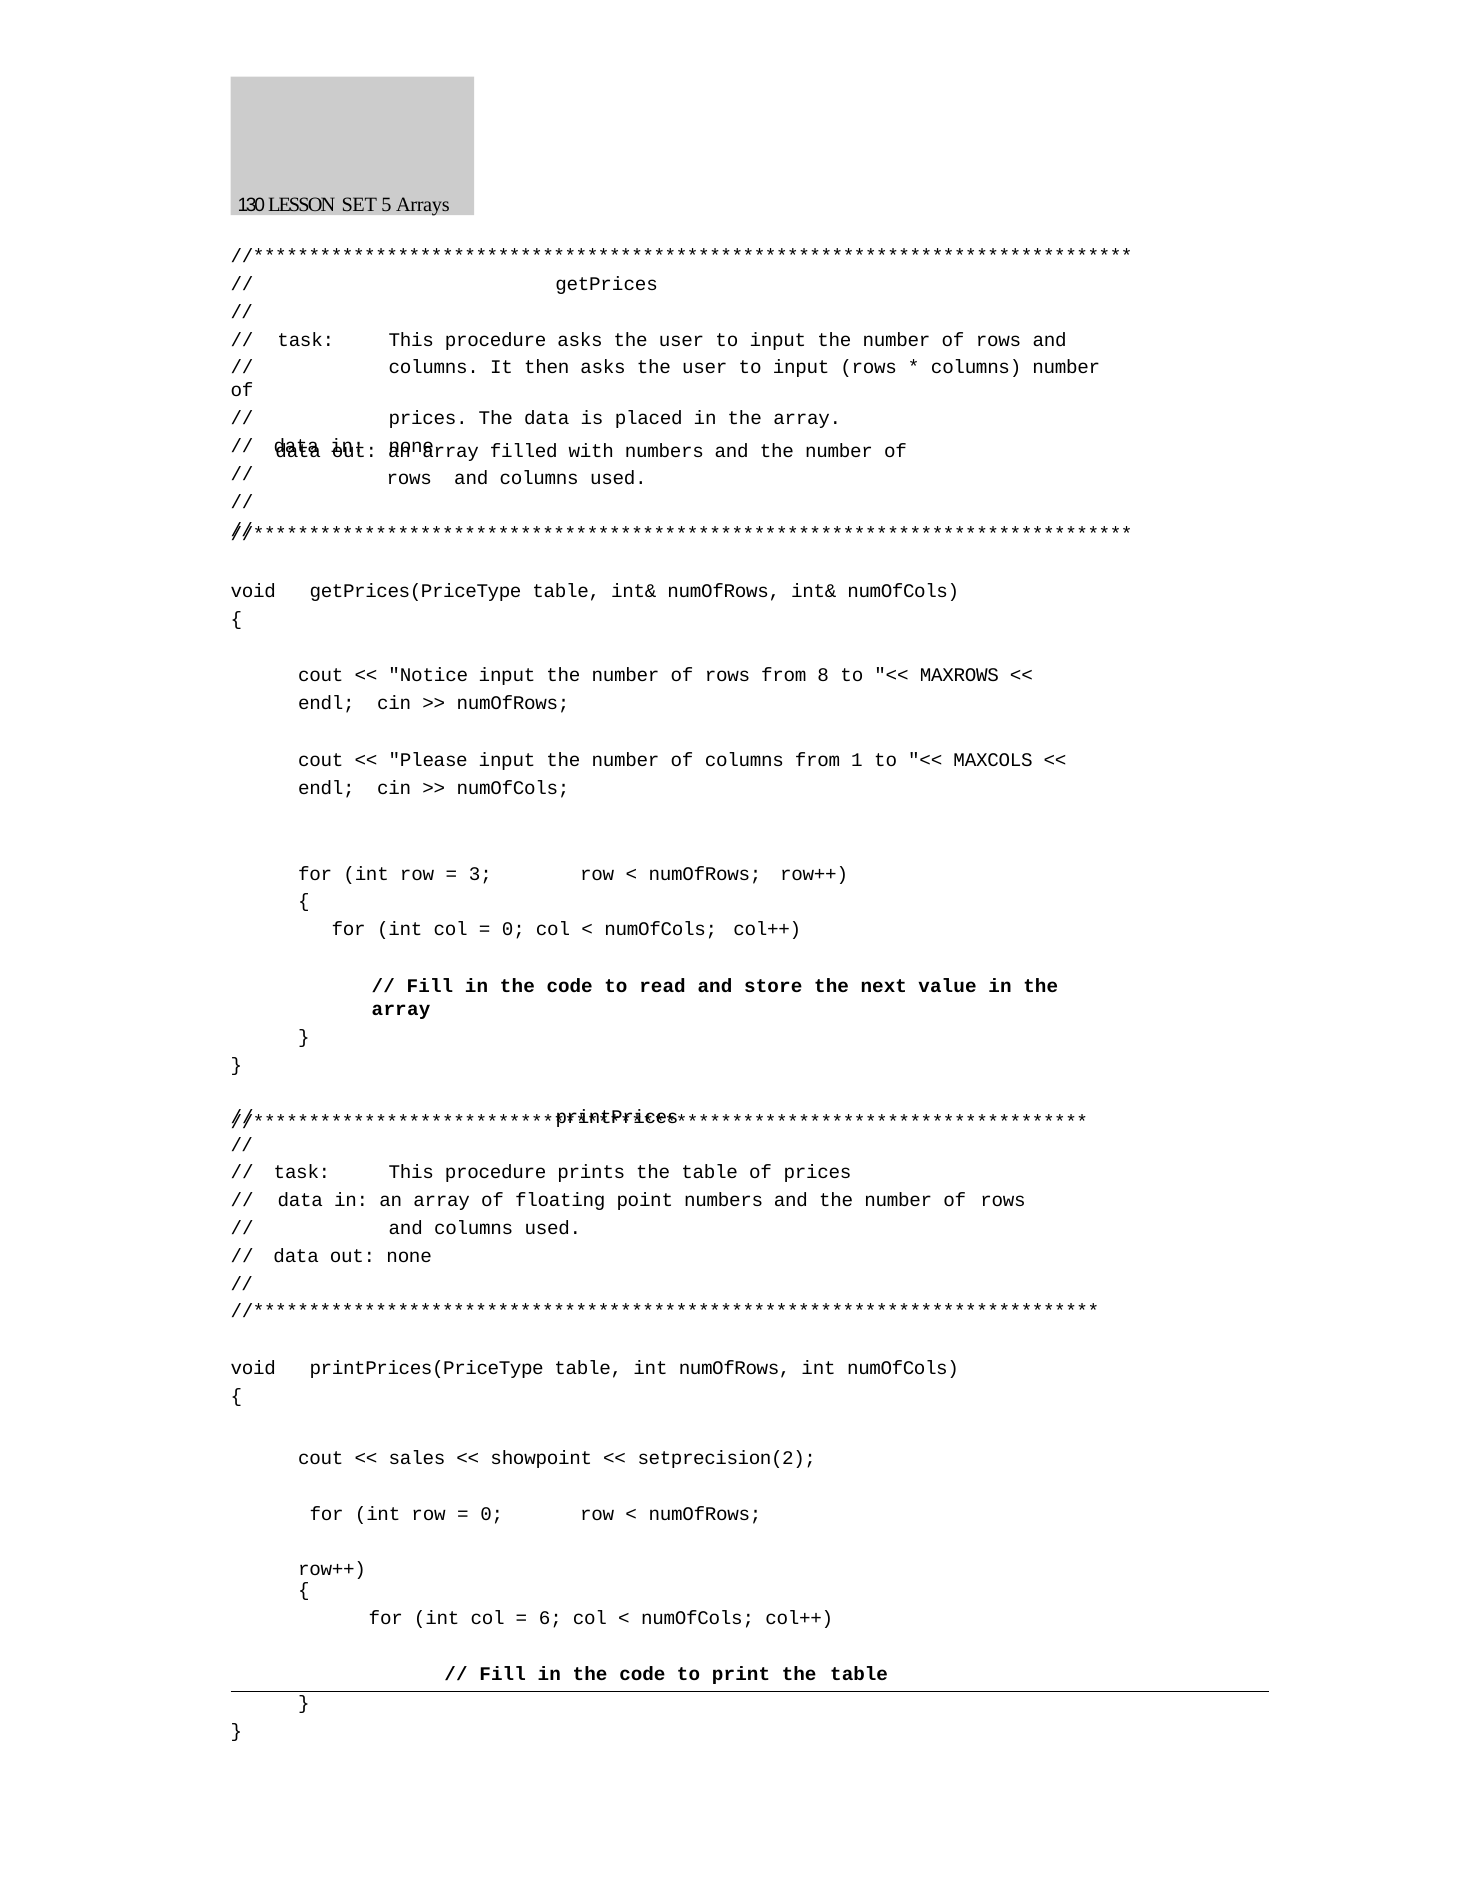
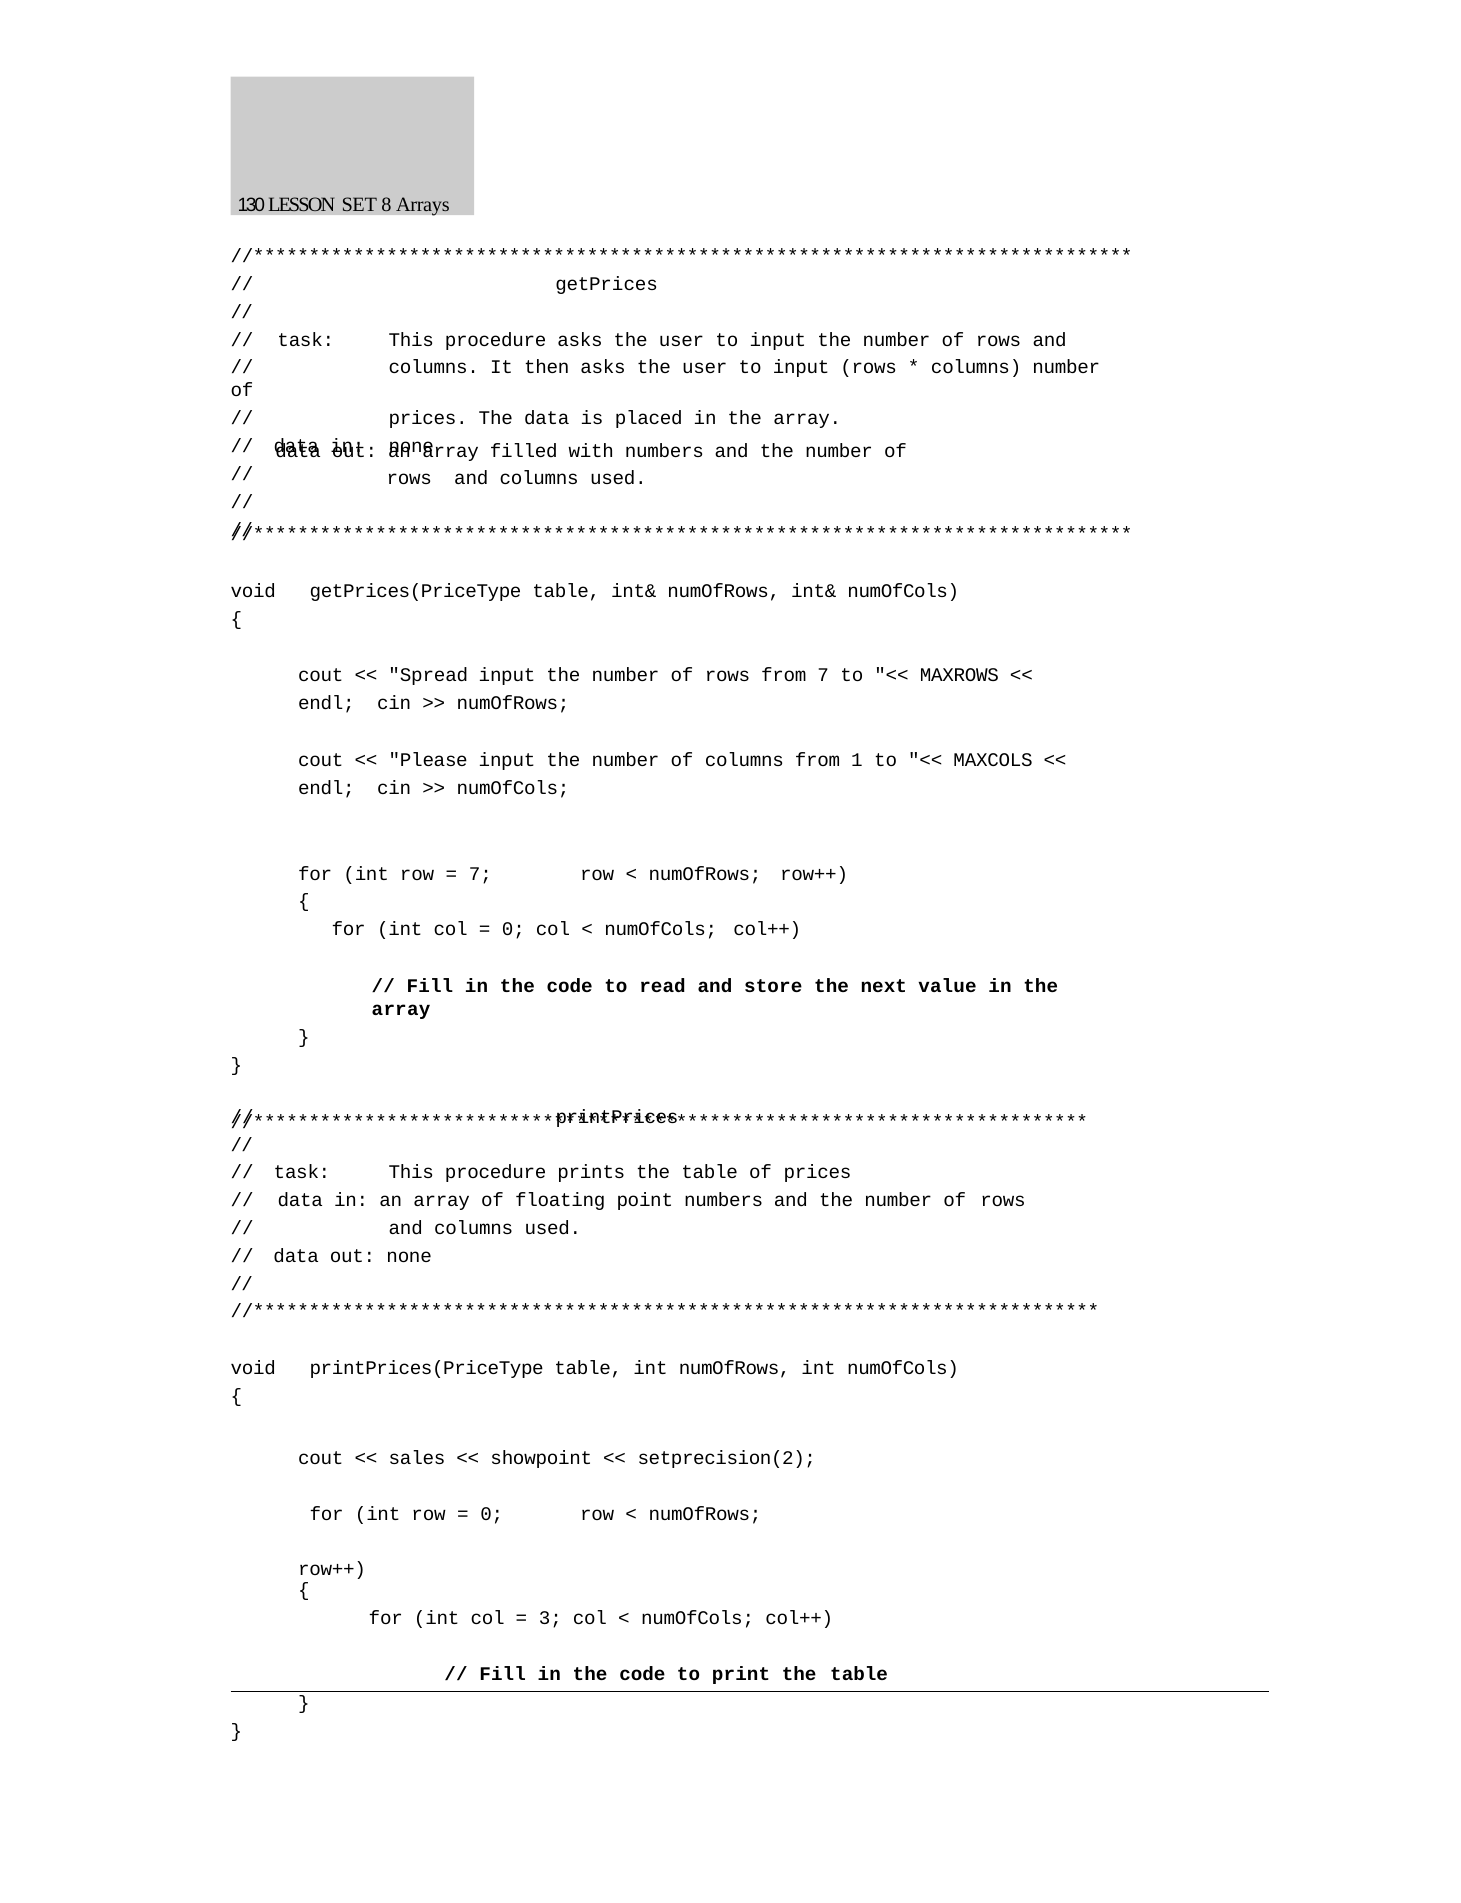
5: 5 -> 8 (386, 205)
Notice: Notice -> Spread (428, 675)
from 8: 8 -> 7 (823, 675)
3: 3 -> 7 (480, 874)
6: 6 -> 3 (550, 1618)
